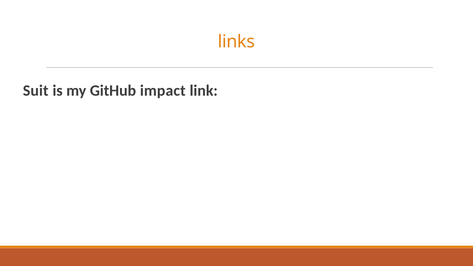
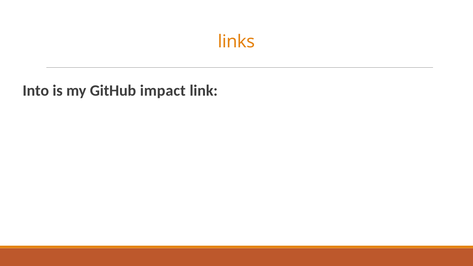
Suit: Suit -> Into (36, 91)
